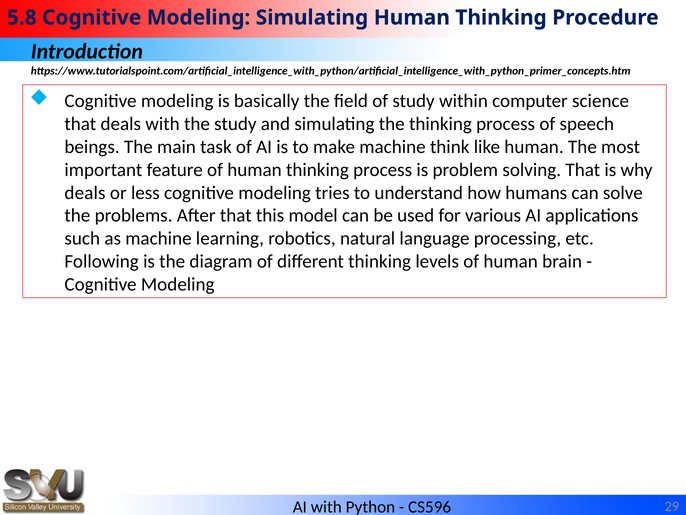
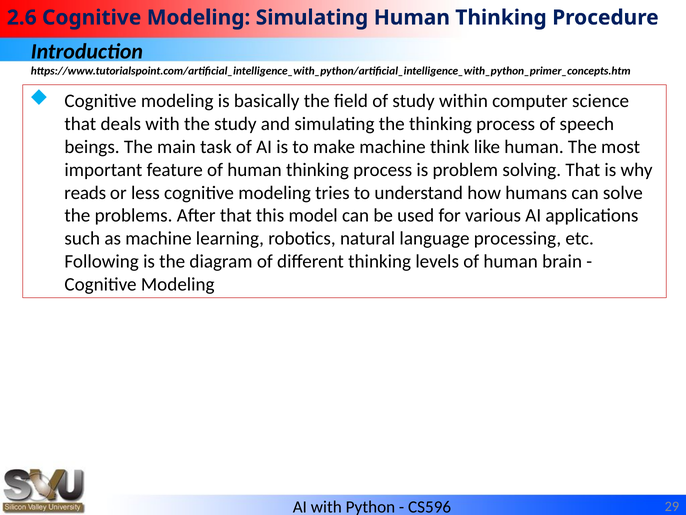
5.8: 5.8 -> 2.6 (22, 18)
deals: deals -> reads (85, 193)
